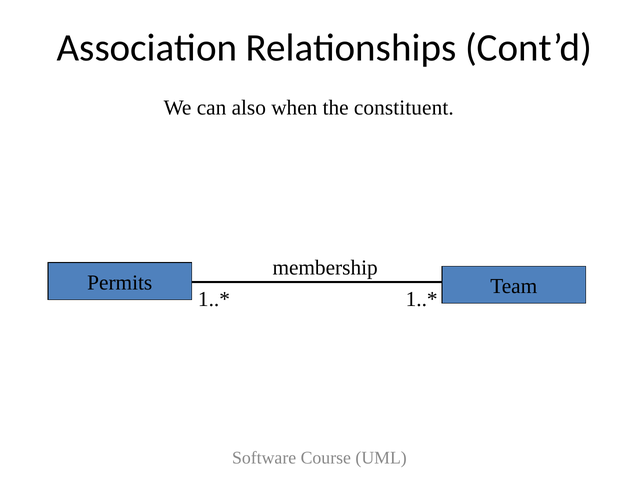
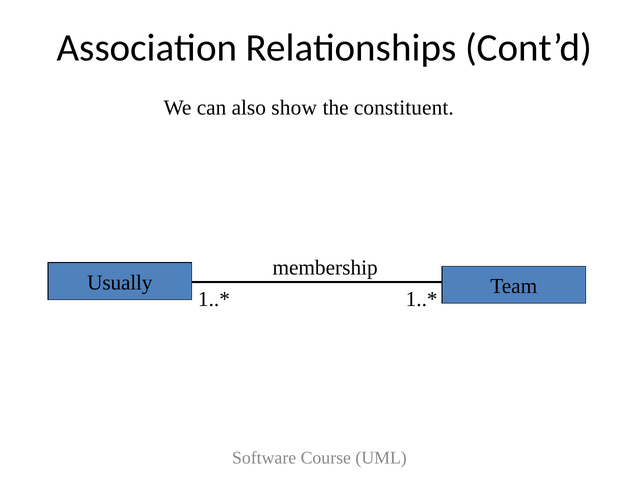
when: when -> show (294, 108)
Permits: Permits -> Usually (120, 283)
